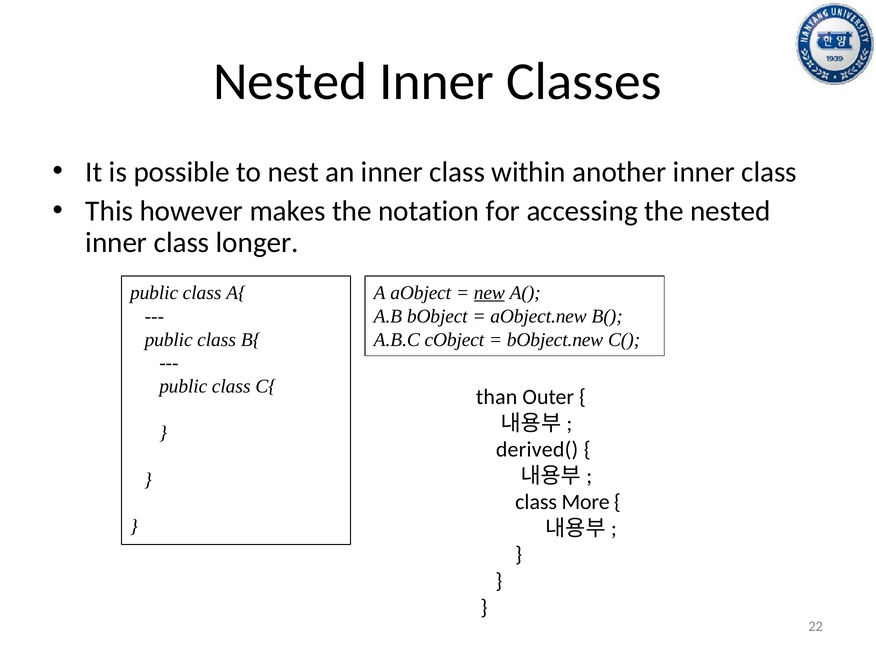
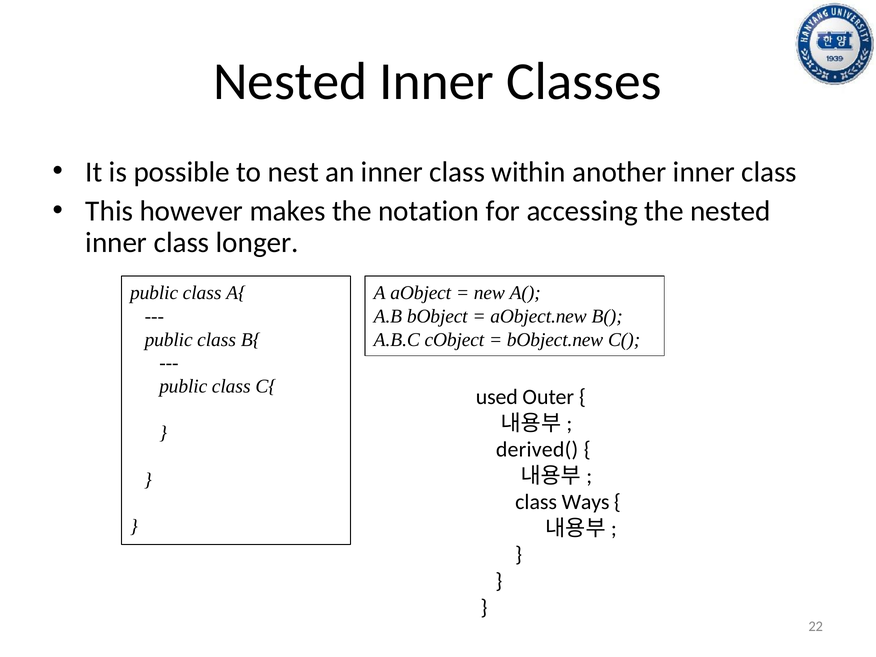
new underline: present -> none (489, 293)
than: than -> used (497, 397)
More: More -> Ways (586, 502)
